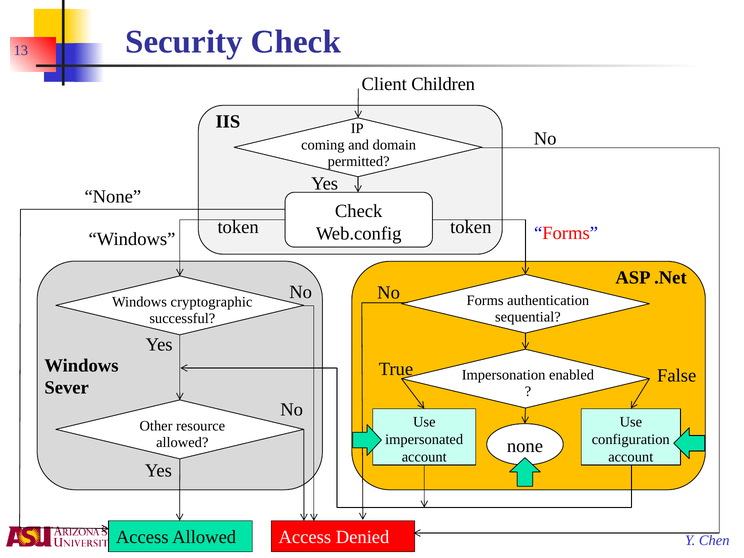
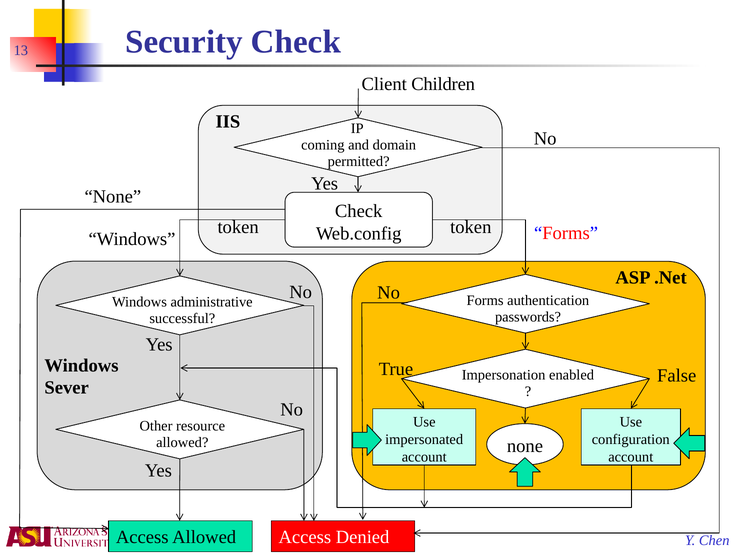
cryptographic: cryptographic -> administrative (212, 302)
sequential: sequential -> passwords (528, 317)
